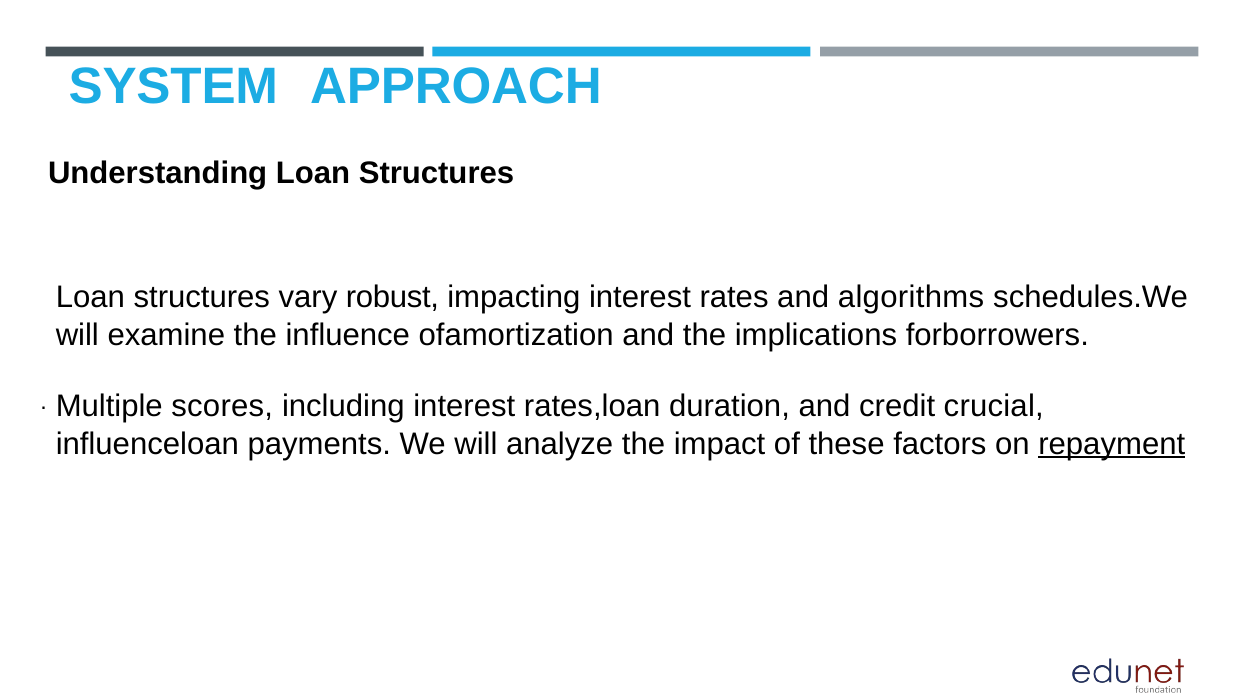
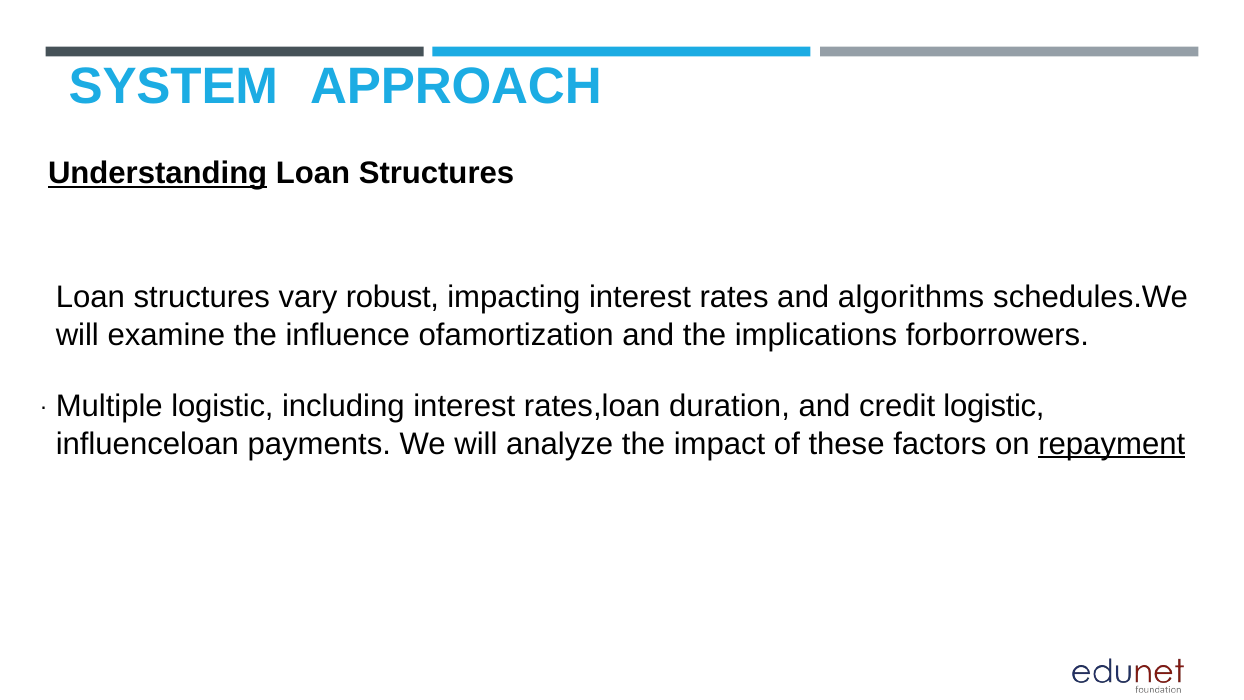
Understanding underline: none -> present (158, 173)
Multiple scores: scores -> logistic (222, 406)
credit crucial: crucial -> logistic (994, 406)
